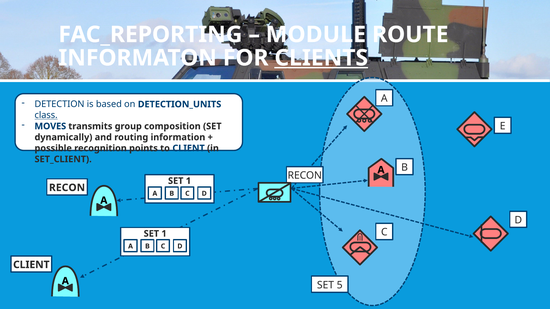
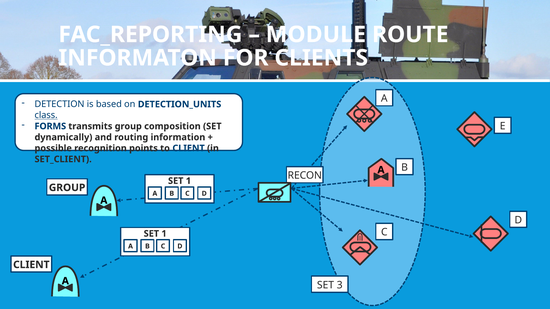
CLIENTS underline: present -> none (321, 58)
MOVES: MOVES -> FORMS (50, 126)
RECON: RECON -> GROUP (67, 188)
5: 5 -> 3 (340, 285)
